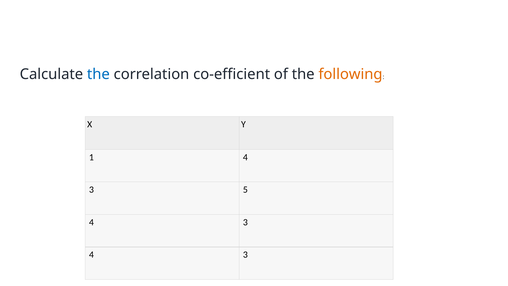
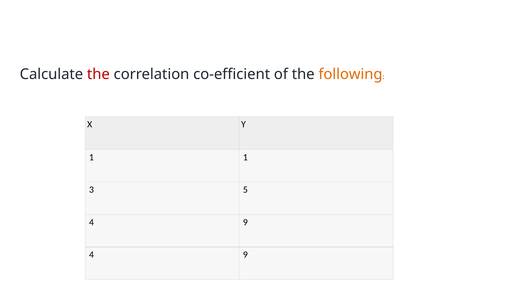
the colour: blue -> red (98, 74)
1 4: 4 -> 1 (245, 157)
3: 3 -> 9 (245, 222)
3: 3 -> 9 (245, 255)
